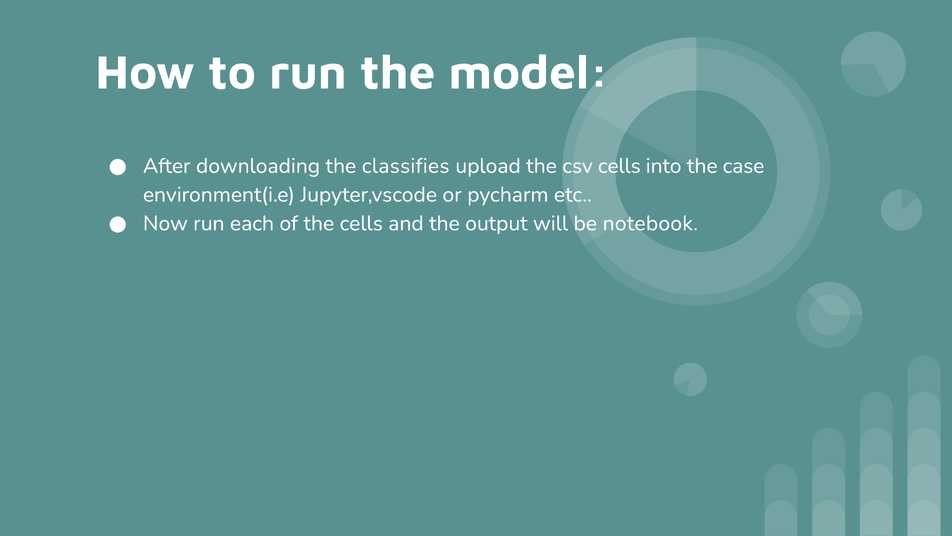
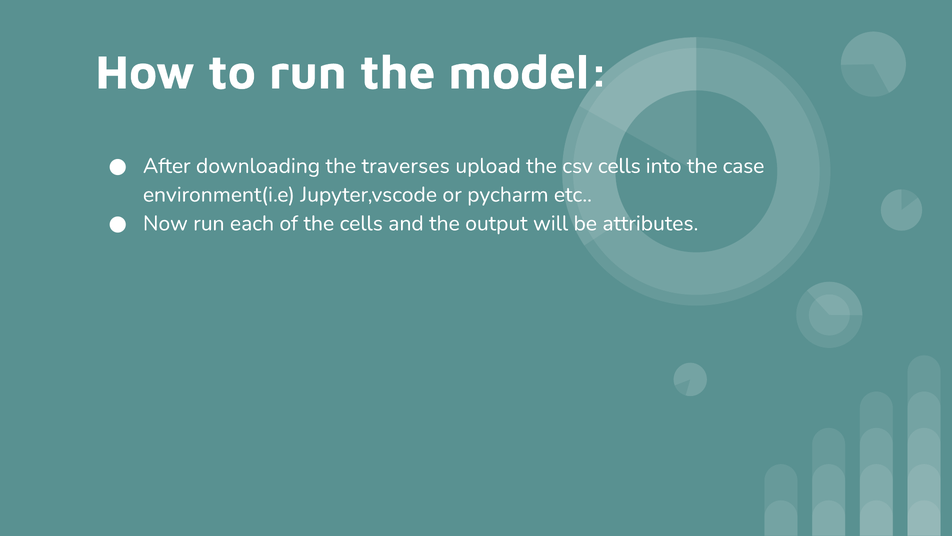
classifies: classifies -> traverses (406, 166)
notebook: notebook -> attributes (650, 223)
